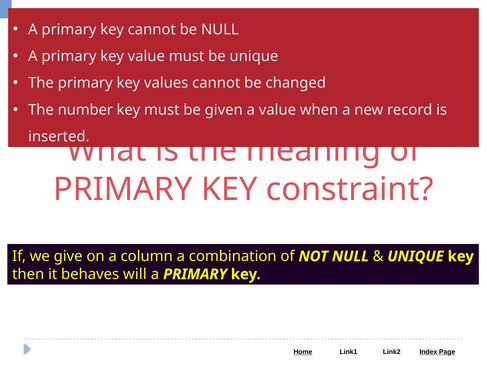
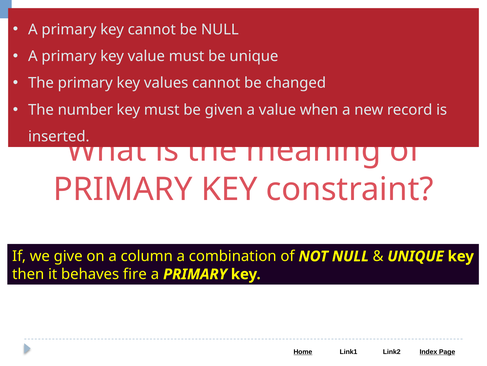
will: will -> fire (135, 274)
